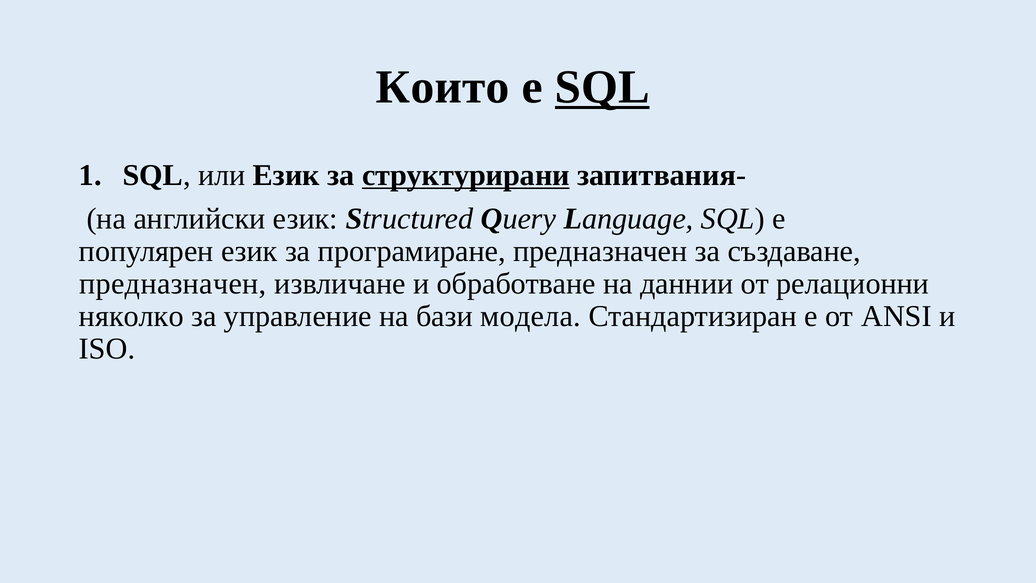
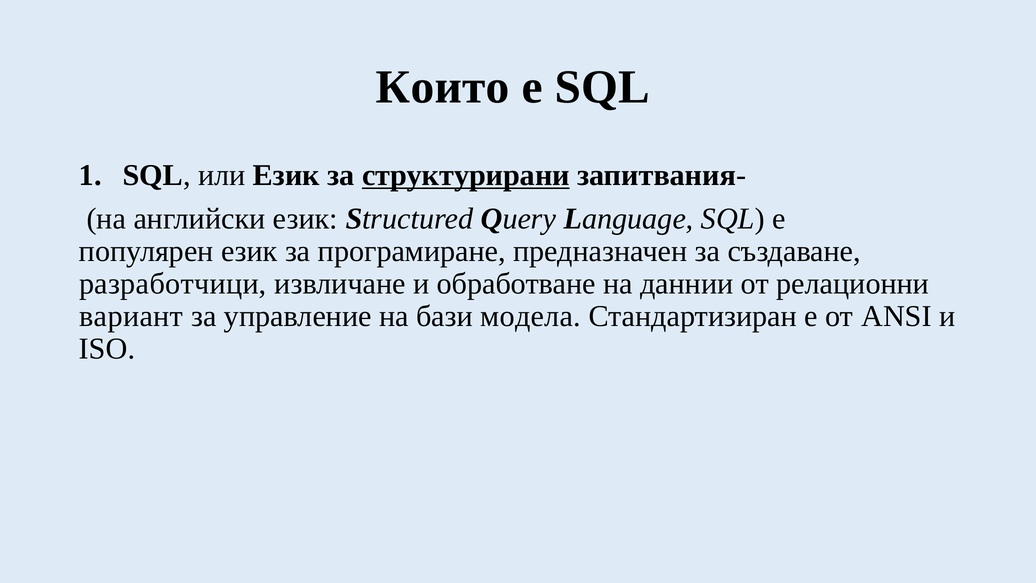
SQL underline: present -> none (602, 87)
предназначен: предназначен -> разработчици (173, 284)
няколко: няколко -> вариант (131, 316)
